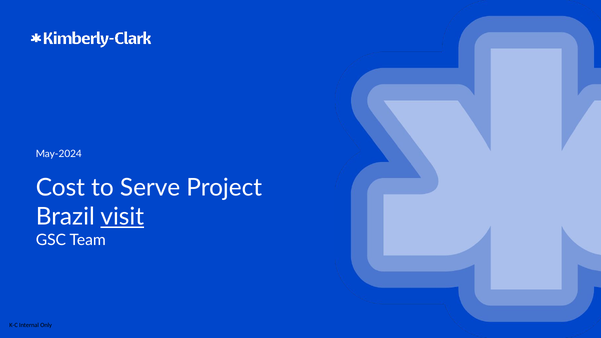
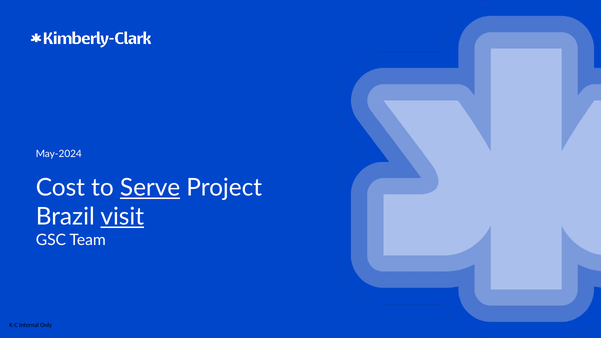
Serve underline: none -> present (150, 188)
